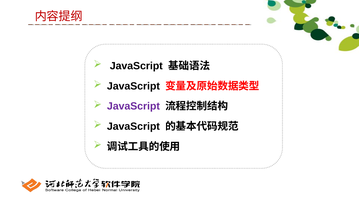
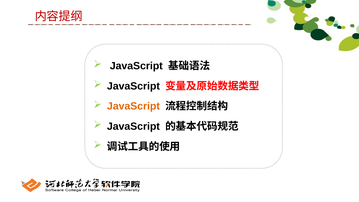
JavaScript colour: purple -> orange (133, 106)
